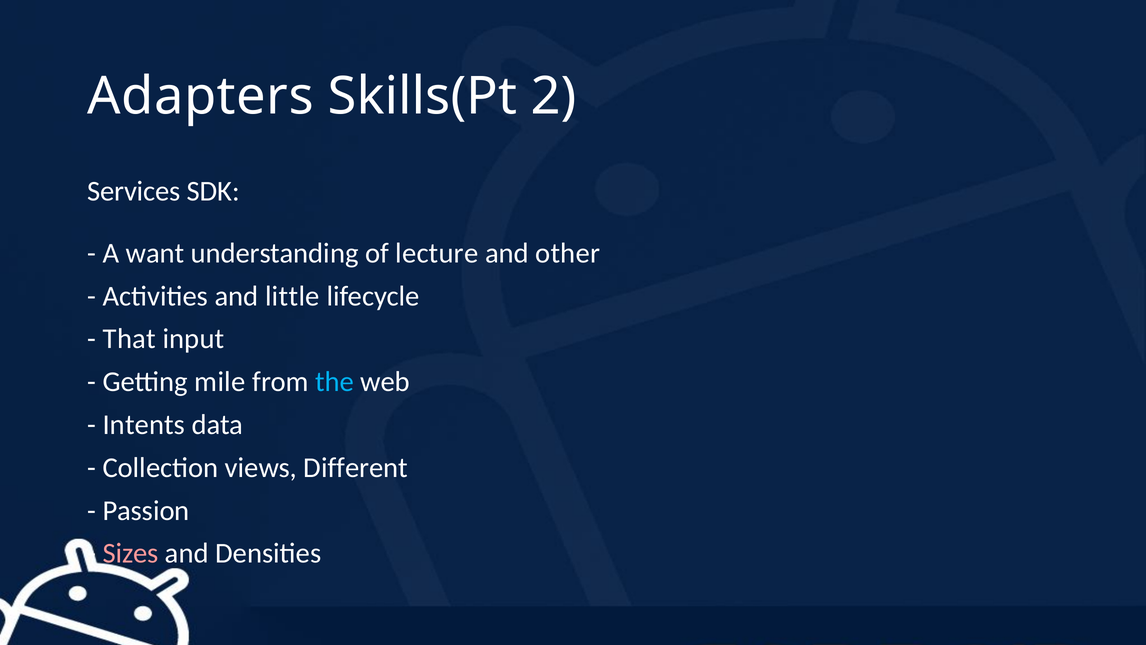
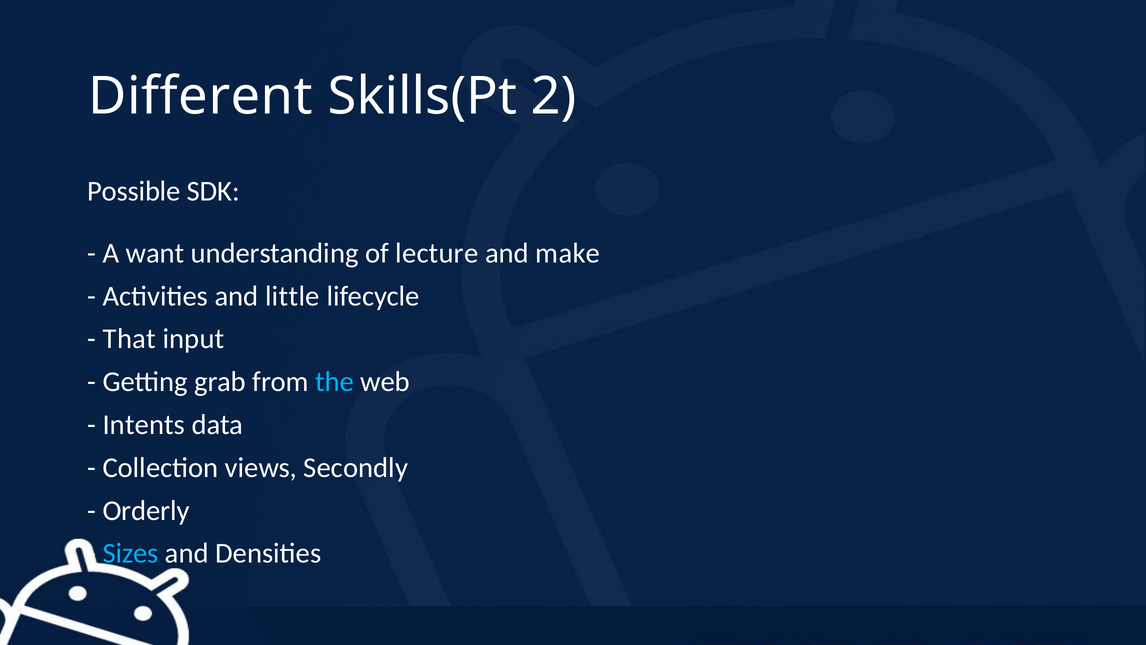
Adapters: Adapters -> Different (201, 96)
Services: Services -> Possible (134, 191)
other: other -> make (568, 253)
mile: mile -> grab (220, 382)
Different: Different -> Secondly (356, 467)
Passion: Passion -> Orderly (146, 510)
Sizes colour: pink -> light blue (131, 553)
